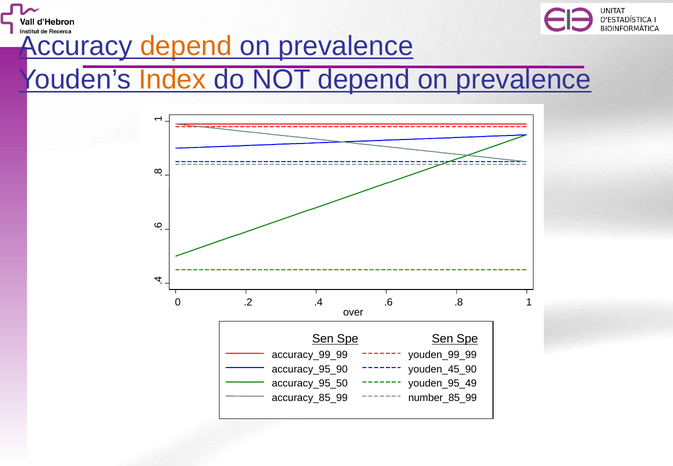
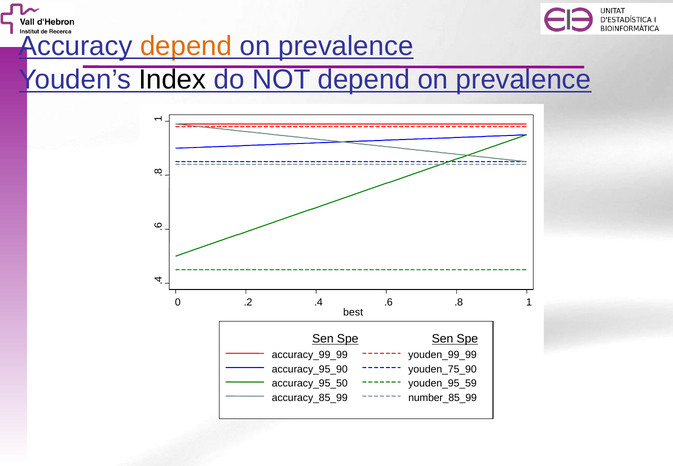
Index colour: orange -> black (172, 79)
over: over -> best (353, 312)
youden_45_90: youden_45_90 -> youden_75_90 (443, 369)
youden_95_49: youden_95_49 -> youden_95_59 (443, 383)
